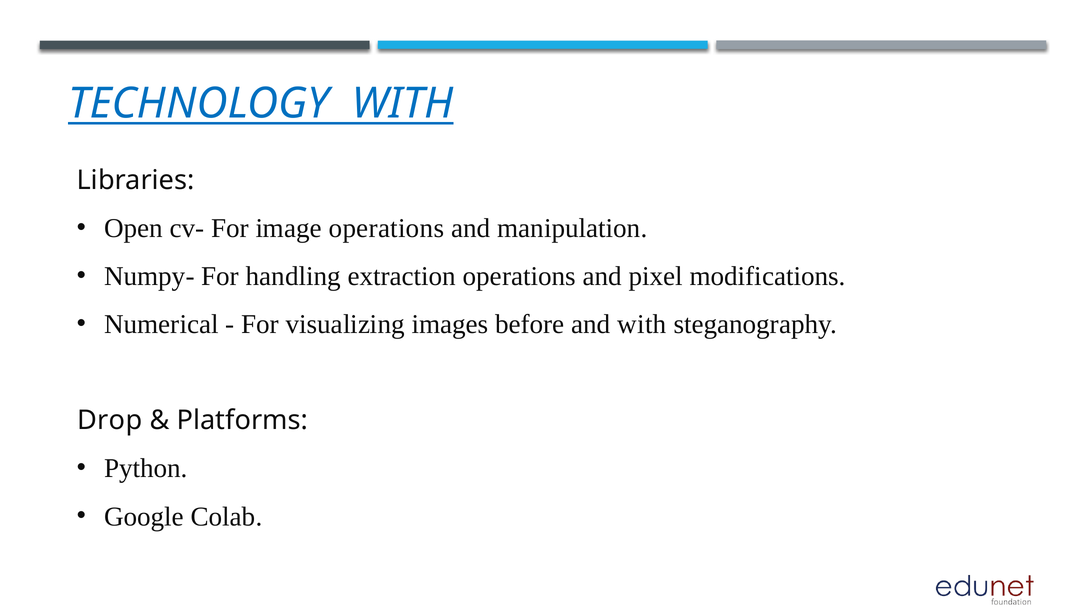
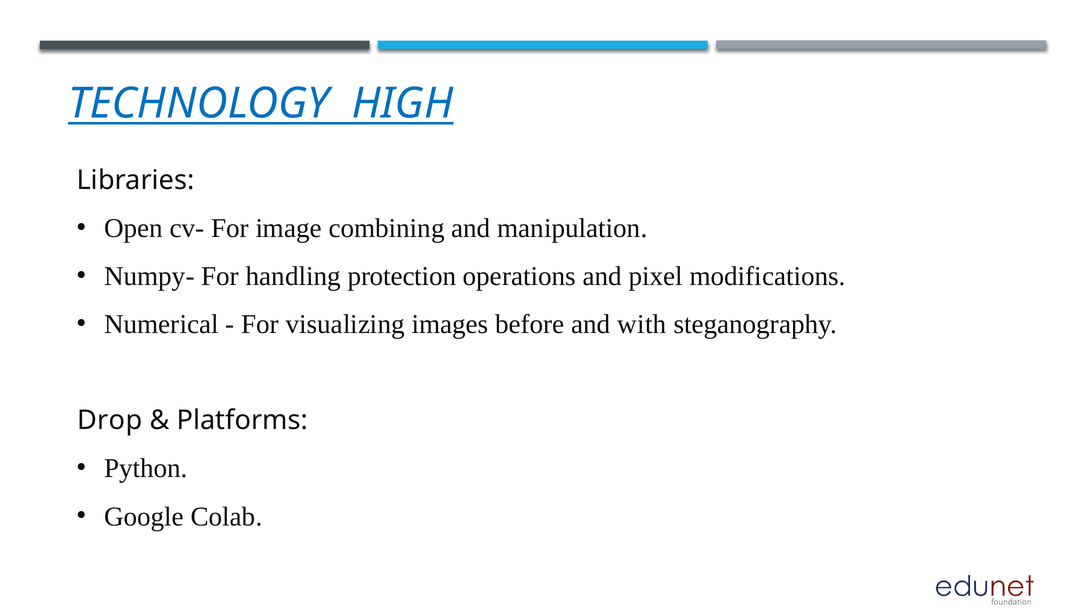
TECHNOLOGY WITH: WITH -> HIGH (403, 104)
image operations: operations -> combining (387, 228)
extraction: extraction -> protection (402, 276)
